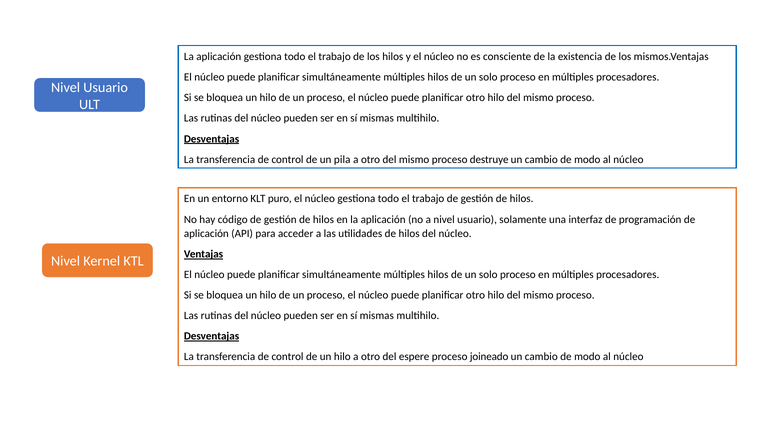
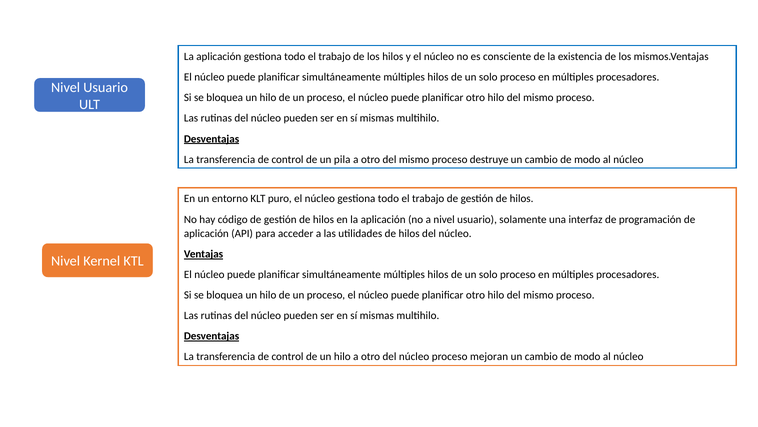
otro del espere: espere -> núcleo (414, 356)
joineado: joineado -> mejoran (489, 356)
